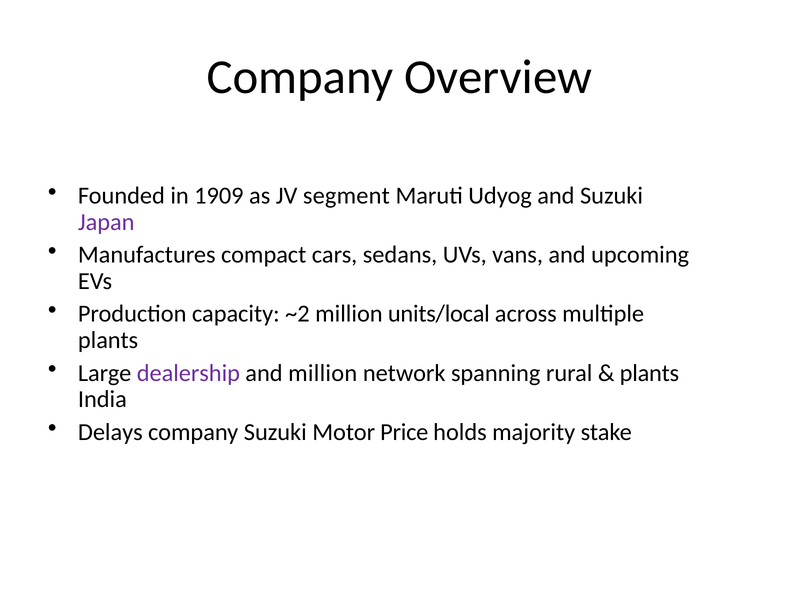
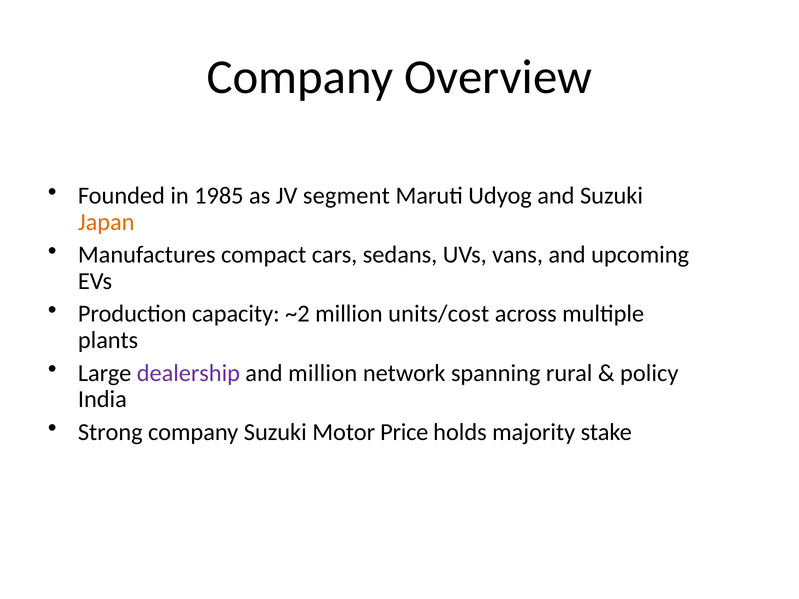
1909: 1909 -> 1985 (219, 196)
Japan colour: purple -> orange (106, 222)
units/local: units/local -> units/cost (439, 314)
plants: plants -> policy (649, 373)
Delays: Delays -> Strong (110, 432)
